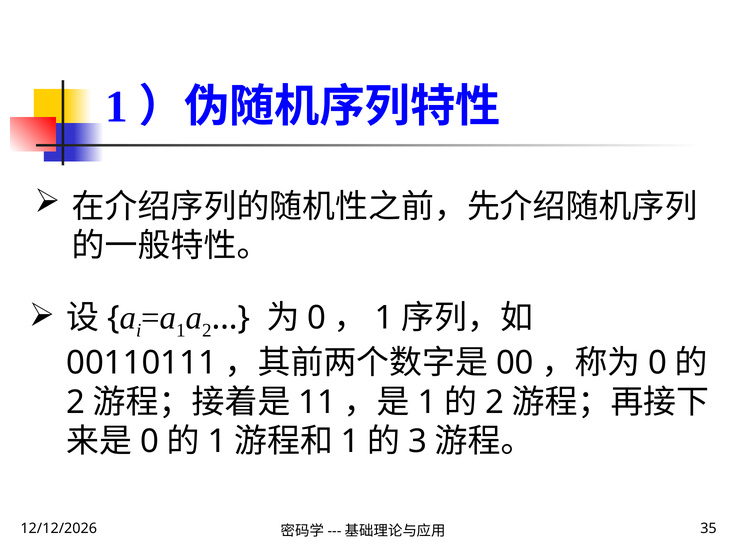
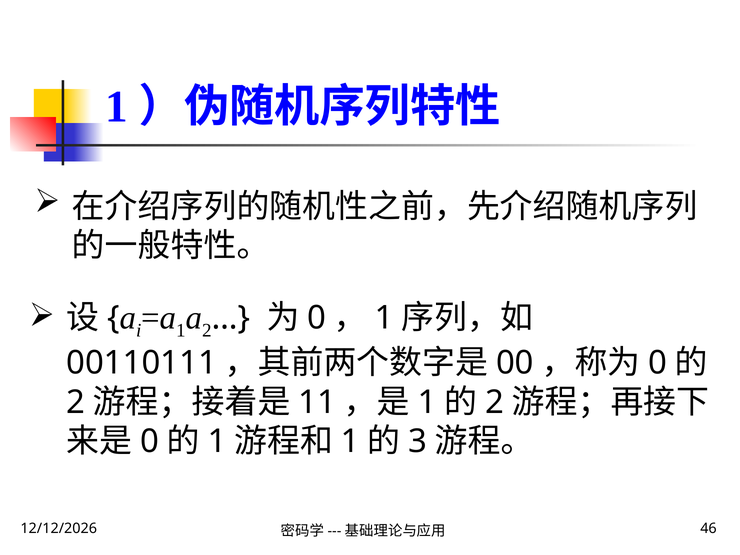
35: 35 -> 46 (708, 529)
